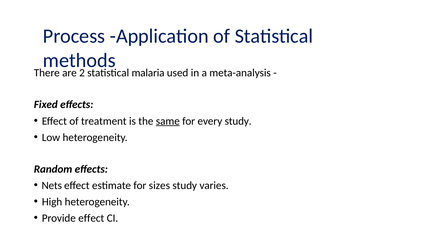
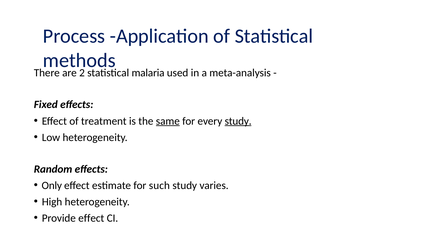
study underline: none -> present (238, 121)
Nets: Nets -> Only (52, 185)
sizes: sizes -> such (159, 185)
